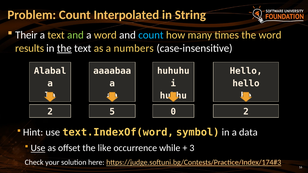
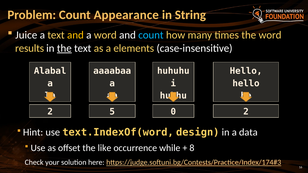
Interpolated: Interpolated -> Appearance (126, 15)
Their: Their -> Juice (26, 35)
and colour: light green -> yellow (75, 35)
numbers: numbers -> elements (134, 48)
symbol: symbol -> design (198, 133)
Use underline: present -> none (38, 148)
3: 3 -> 8 (192, 148)
